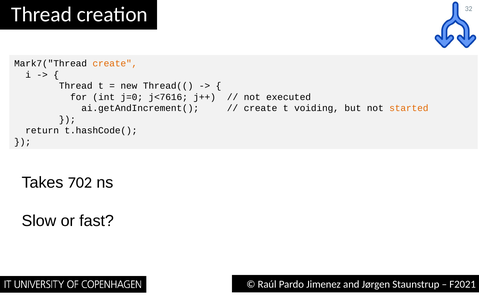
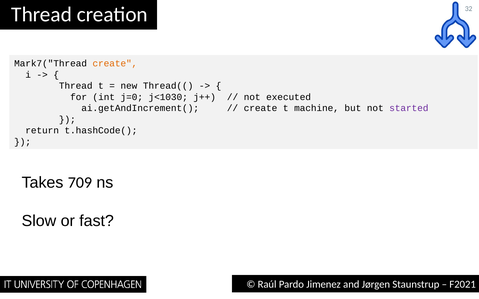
j<7616: j<7616 -> j<1030 (168, 97)
voiding: voiding -> machine (317, 108)
started colour: orange -> purple (409, 108)
702: 702 -> 709 (80, 183)
